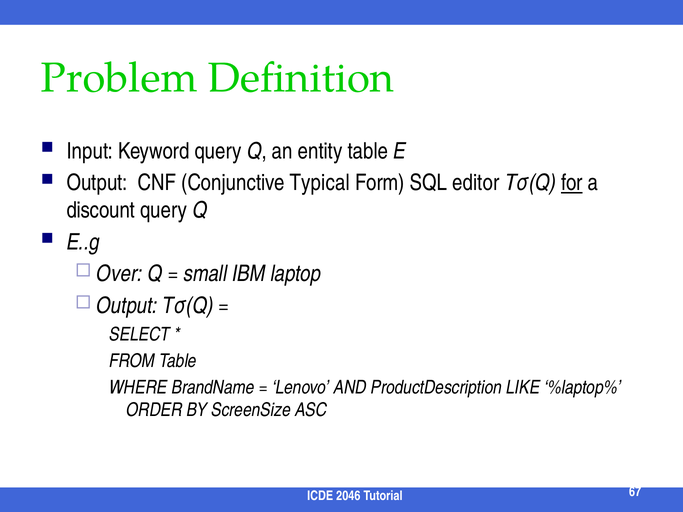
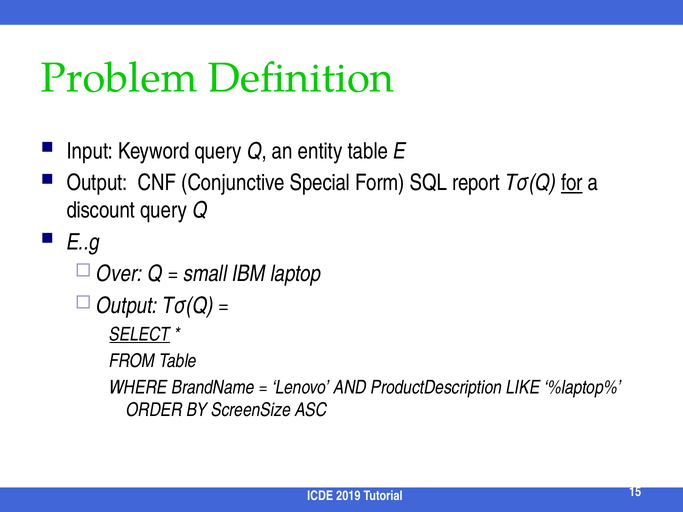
Typical: Typical -> Special (320, 183)
editor: editor -> report (476, 183)
SELECT underline: none -> present (140, 334)
2046: 2046 -> 2019 (348, 496)
67: 67 -> 15 (635, 492)
